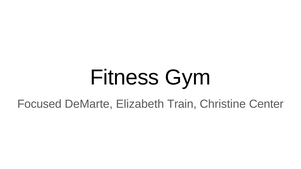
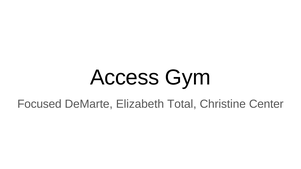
Fitness: Fitness -> Access (125, 78)
Train: Train -> Total (182, 104)
